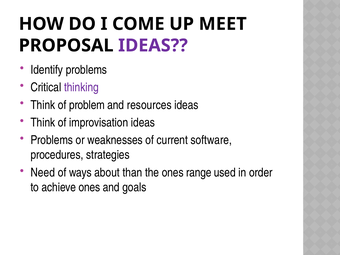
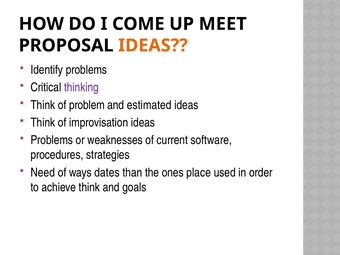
IDEAS colour: purple -> orange (153, 45)
resources: resources -> estimated (149, 105)
about: about -> dates (107, 173)
range: range -> place (199, 173)
achieve ones: ones -> think (89, 187)
